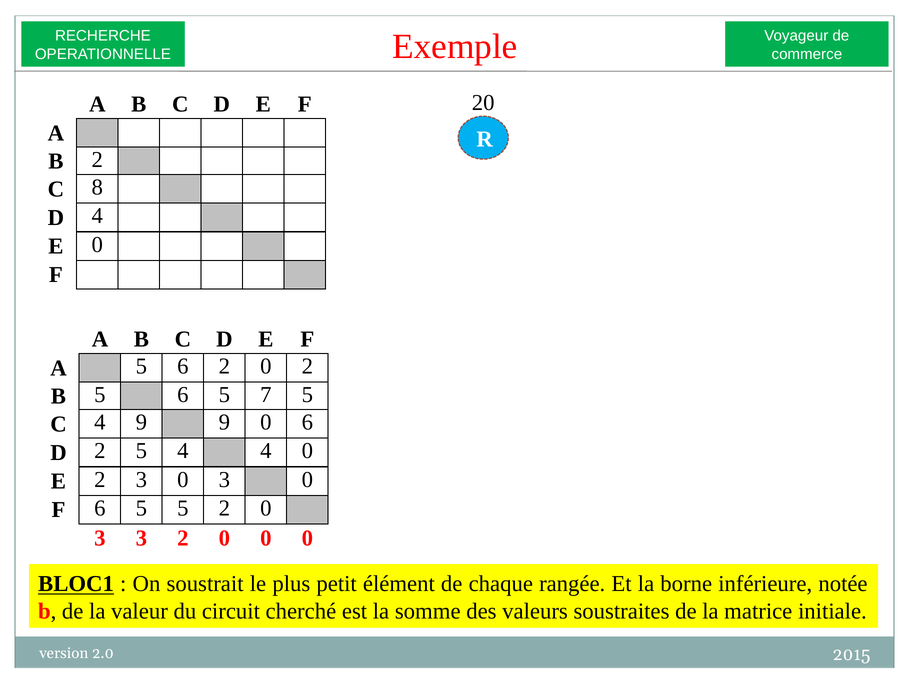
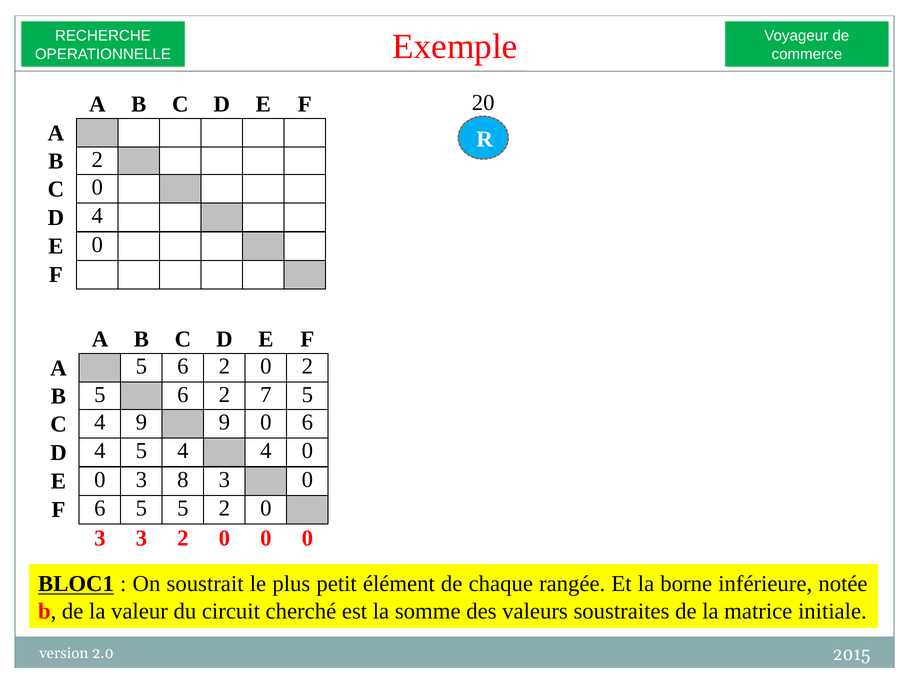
C 8: 8 -> 0 (97, 187)
B 5 6 5: 5 -> 2 (224, 395)
2: 2 -> 4 (100, 451)
2: 2 -> 0 (100, 479)
0: 0 -> 8 (183, 479)
